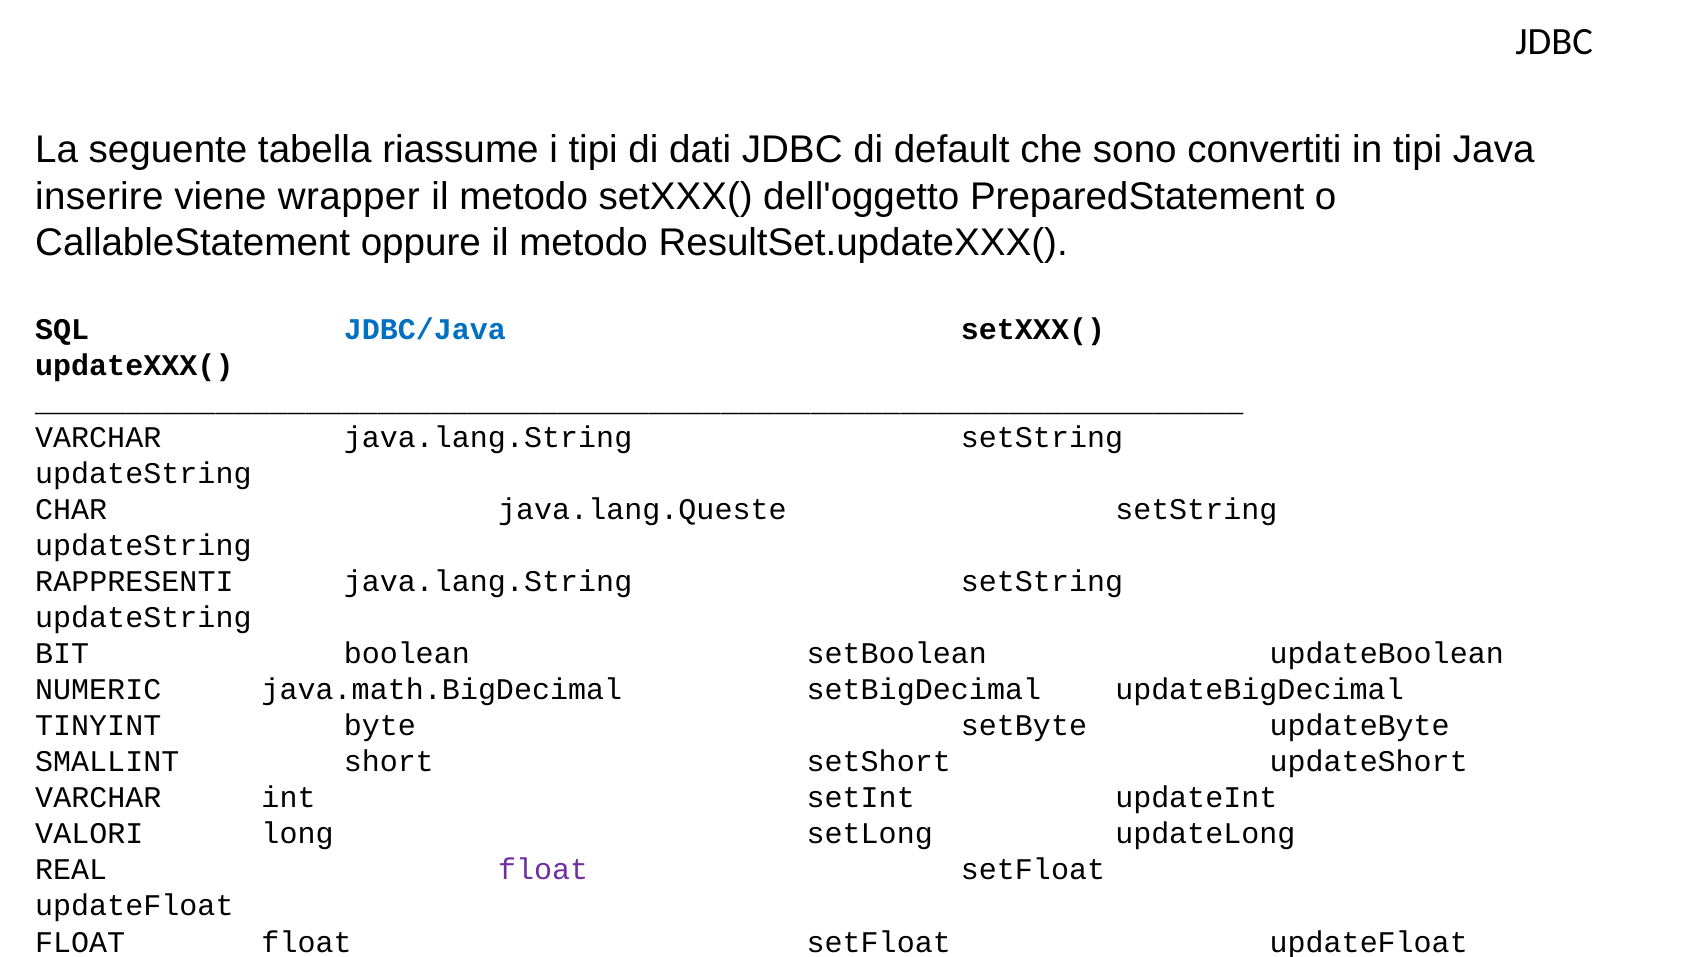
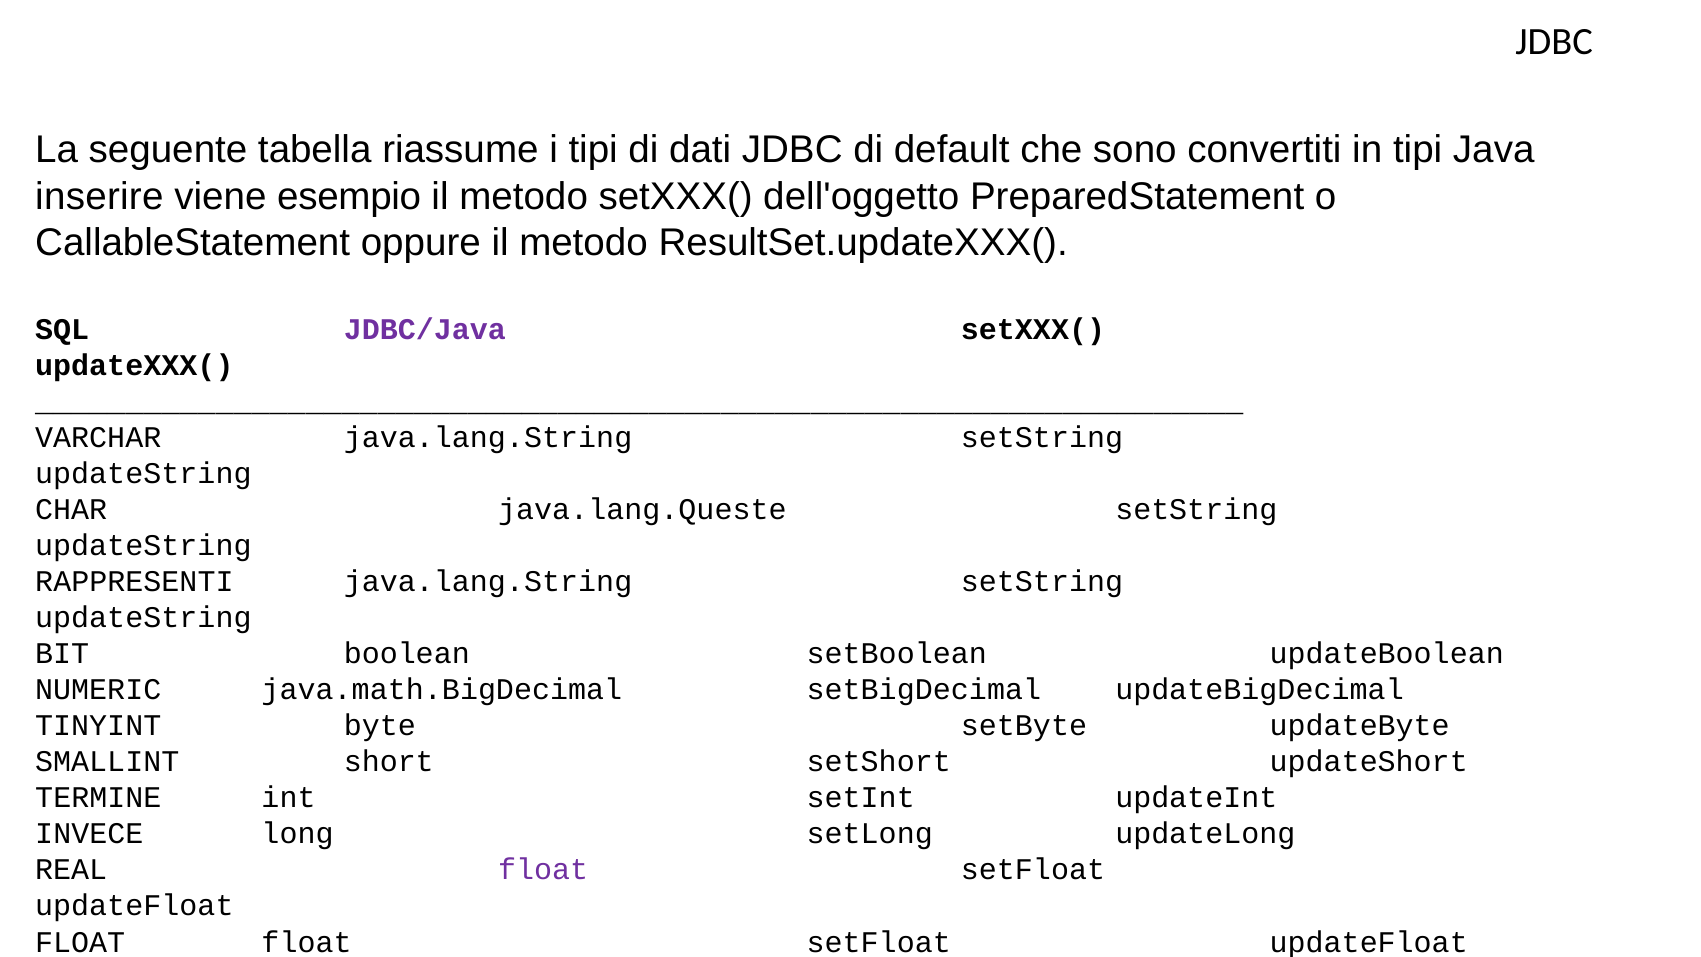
wrapper: wrapper -> esempio (349, 196)
JDBC/Java colour: blue -> purple (425, 330)
VARCHAR: VARCHAR -> TERMINE (98, 798)
VALORI: VALORI -> INVECE (89, 834)
